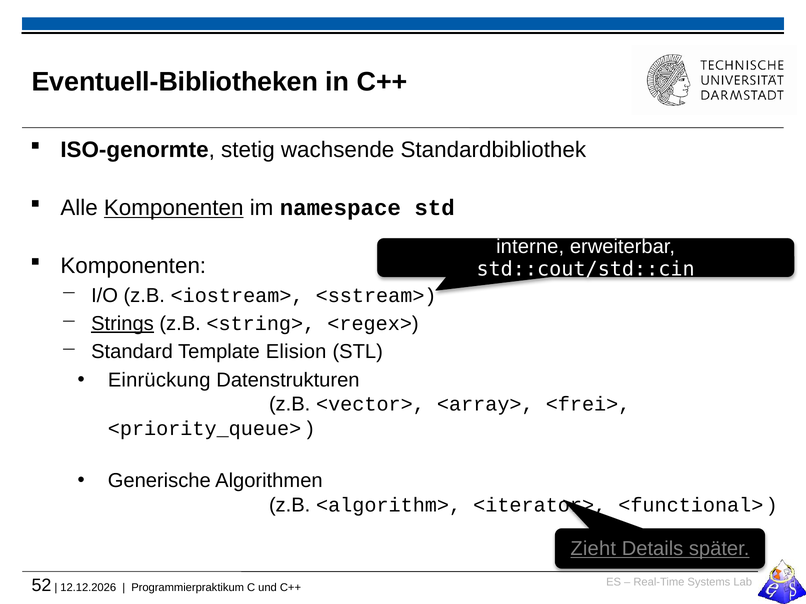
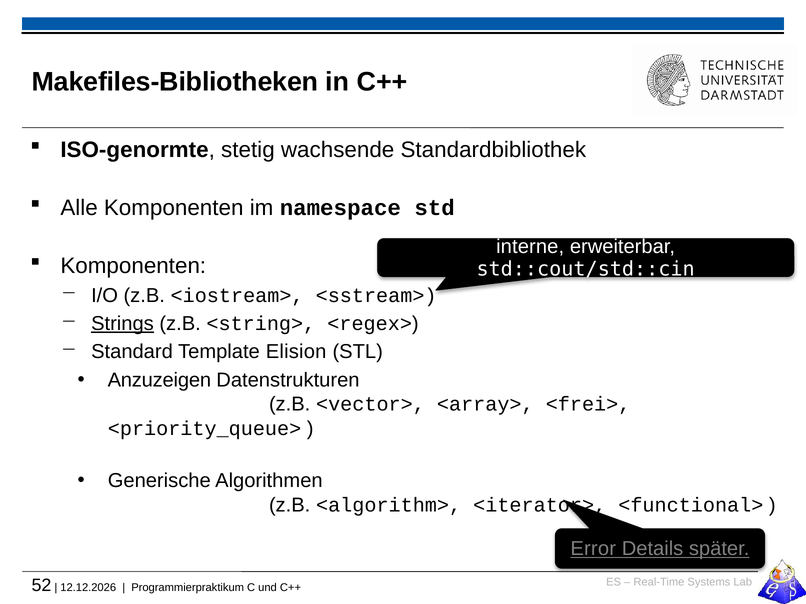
Eventuell-Bibliotheken: Eventuell-Bibliotheken -> Makefiles-Bibliotheken (175, 82)
Komponenten underline: present -> none (174, 208)
Einrückung: Einrückung -> Anzuzeigen (159, 380)
Zieht: Zieht -> Error (593, 549)
